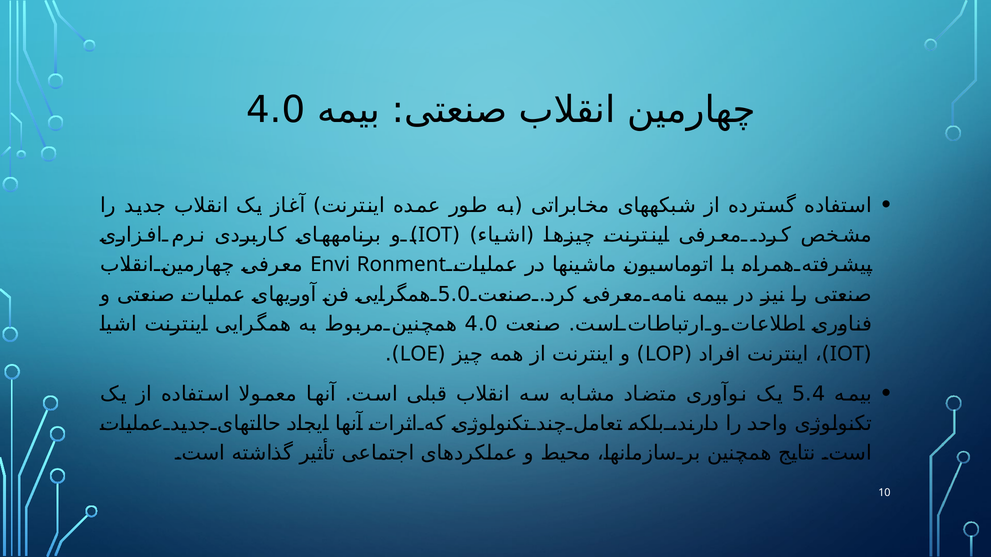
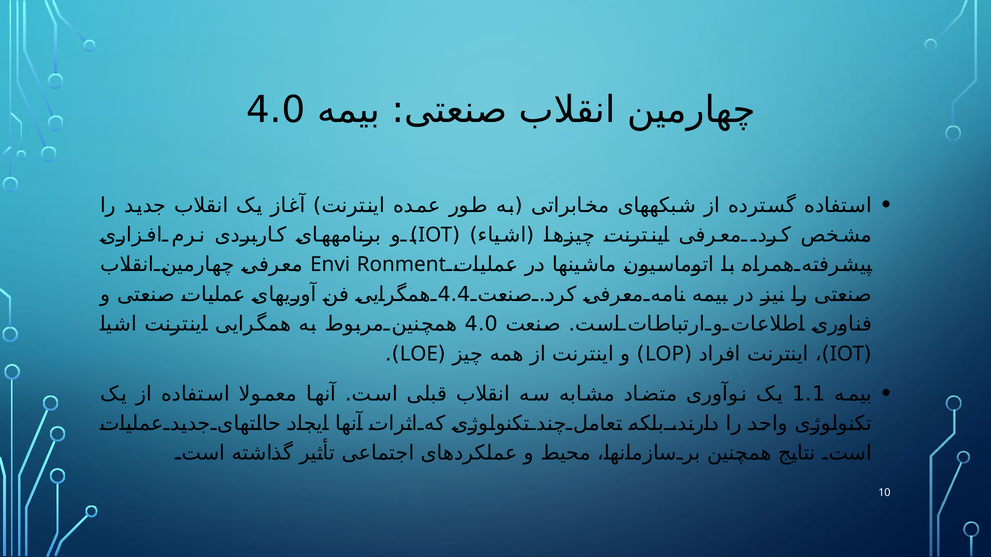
5.0: 5.0 -> 4.4 (454, 295)
5.4: 5.4 -> 1.1 (809, 394)
